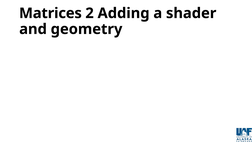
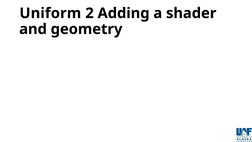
Matrices: Matrices -> Uniform (50, 13)
